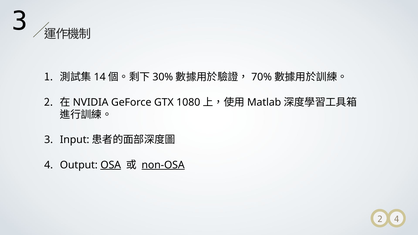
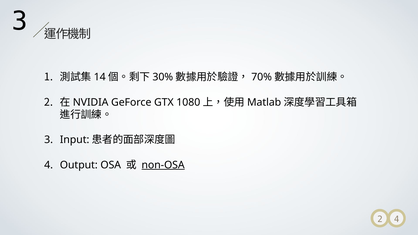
OSA underline: present -> none (111, 165)
